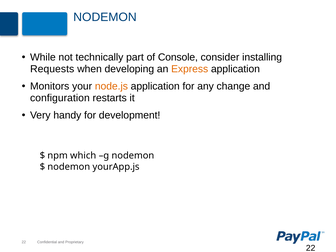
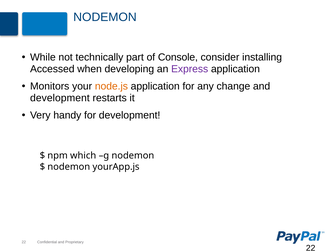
Requests: Requests -> Accessed (52, 69)
Express colour: orange -> purple (190, 69)
configuration: configuration -> development (60, 98)
